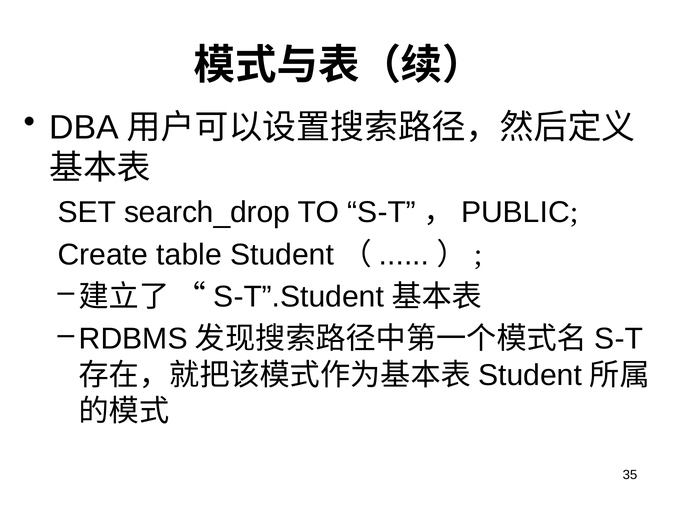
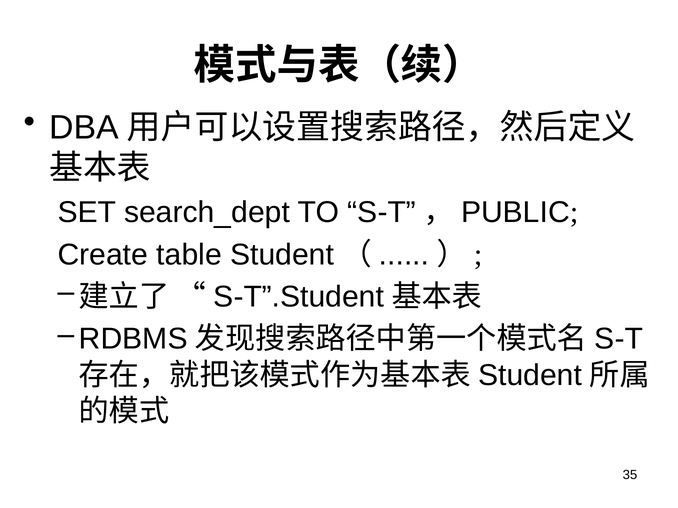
search_drop: search_drop -> search_dept (207, 213)
